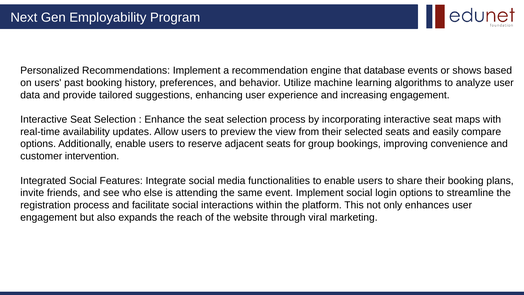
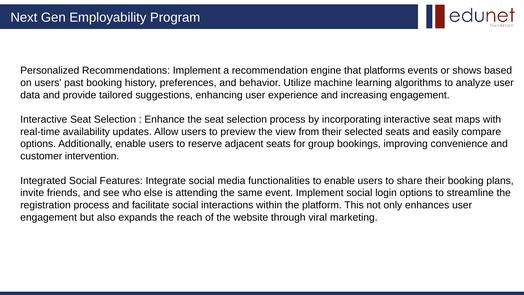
database: database -> platforms (384, 70)
